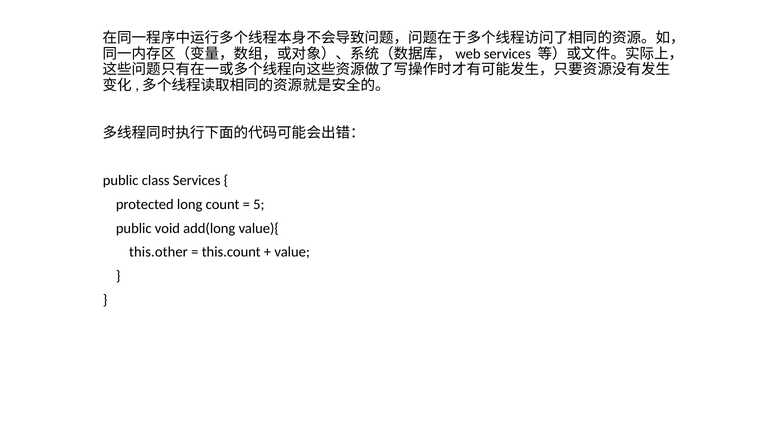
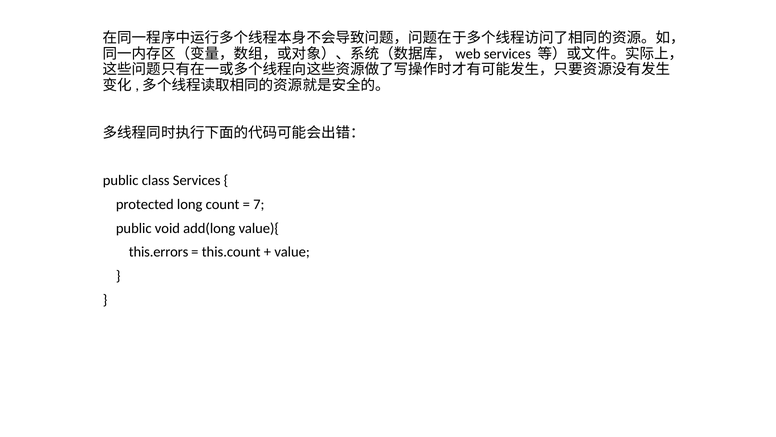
5: 5 -> 7 (259, 204)
this.other: this.other -> this.errors (159, 252)
